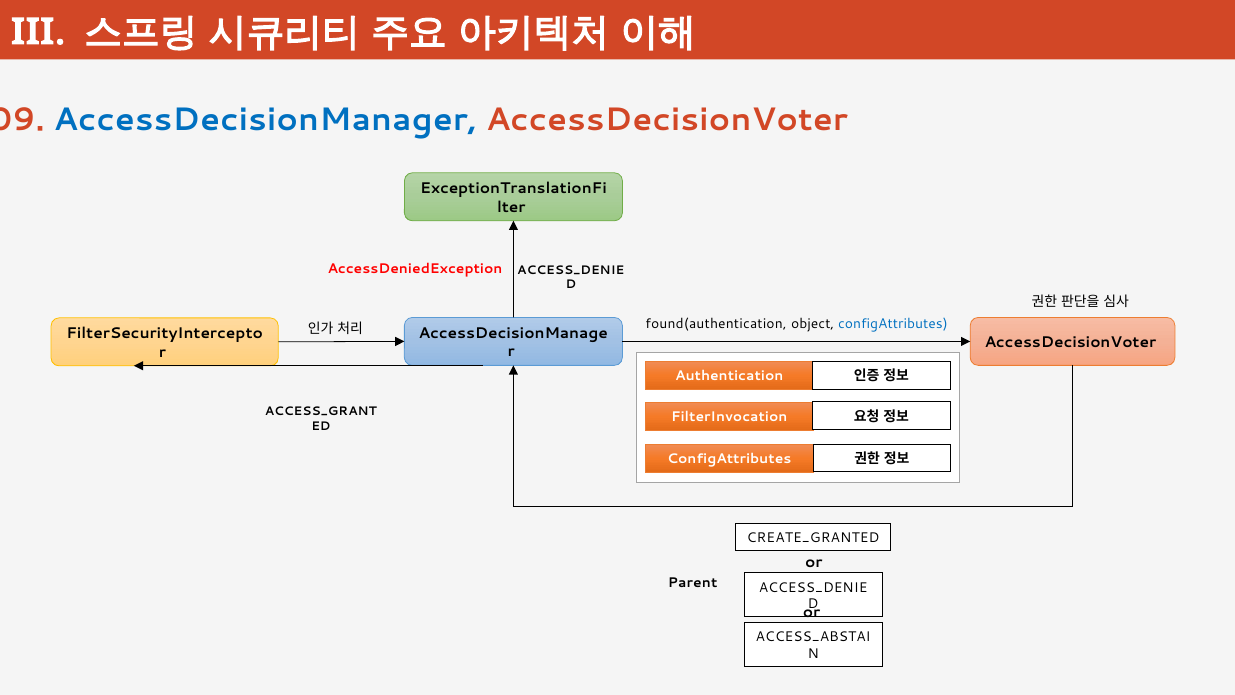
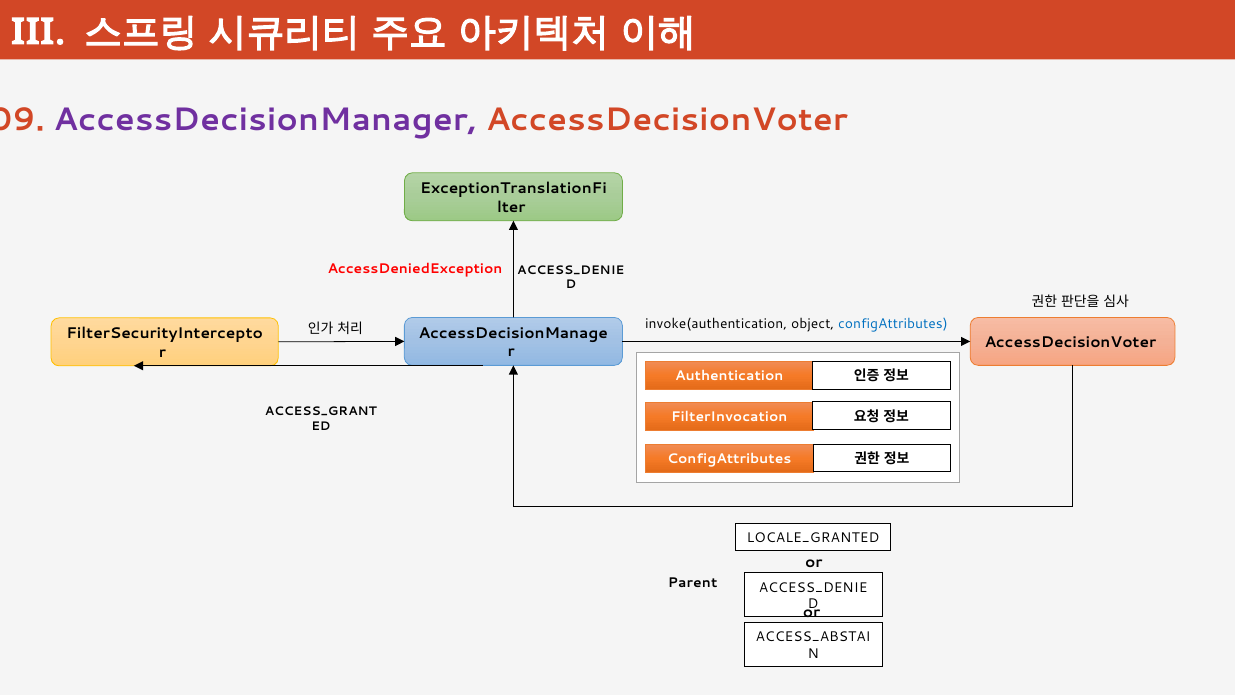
AccessDecisionManager colour: blue -> purple (265, 120)
found(authentication: found(authentication -> invoke(authentication (716, 324)
CREATE_GRANTED: CREATE_GRANTED -> LOCALE_GRANTED (813, 538)
